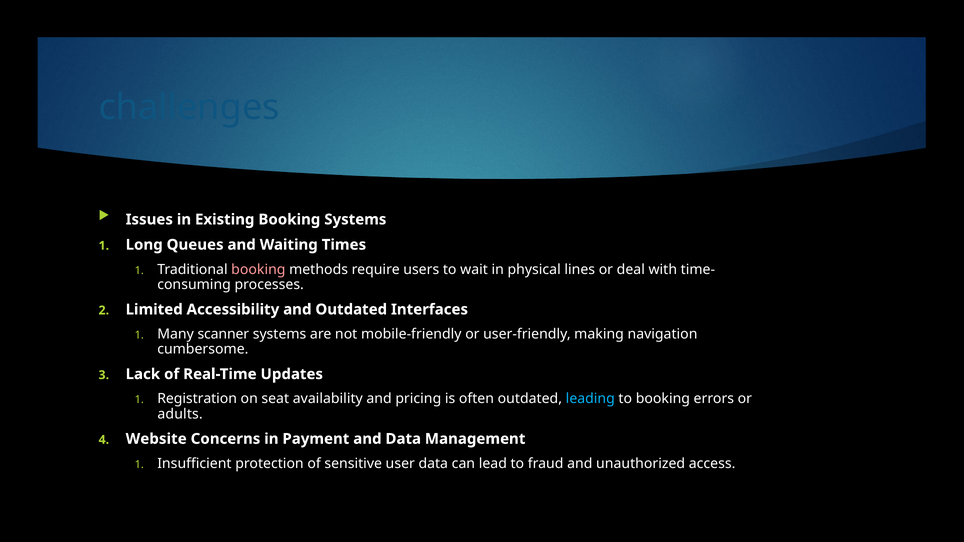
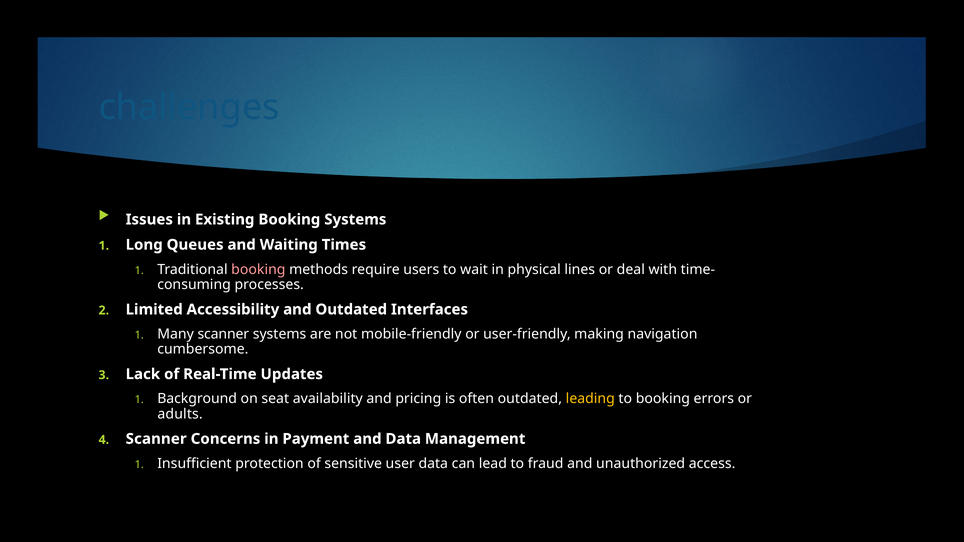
Registration: Registration -> Background (197, 399)
leading colour: light blue -> yellow (590, 399)
Website: Website -> Scanner (156, 439)
